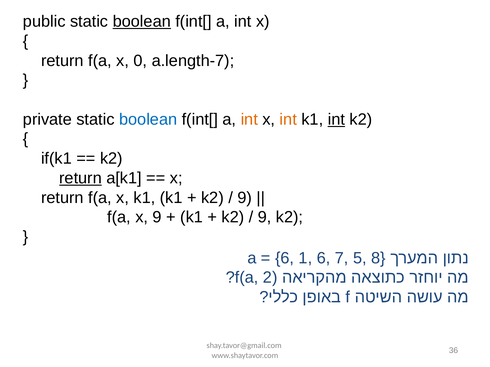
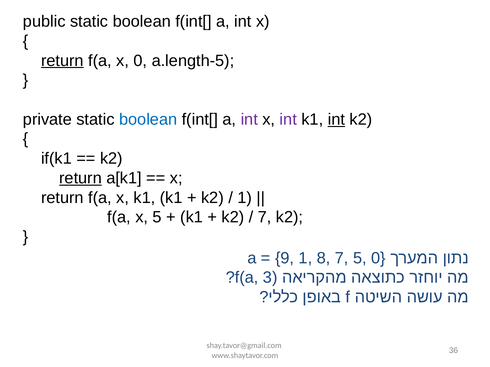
boolean underline: present -> none (142, 22)
return underline: none -> present (62, 61)
a.length-7: a.length-7 -> a.length-5 (193, 61)
int colour: orange -> purple (249, 120)
int colour: orange -> purple (288, 120)
9: 9 -> 1 (245, 198)
x 9: 9 -> 5 (157, 218)
9: 9 -> 7 (265, 218)
6: 6 -> 9 (285, 258)
1 6: 6 -> 8 (324, 258)
5 8: 8 -> 0 (378, 258)
2: 2 -> 3 (270, 278)
